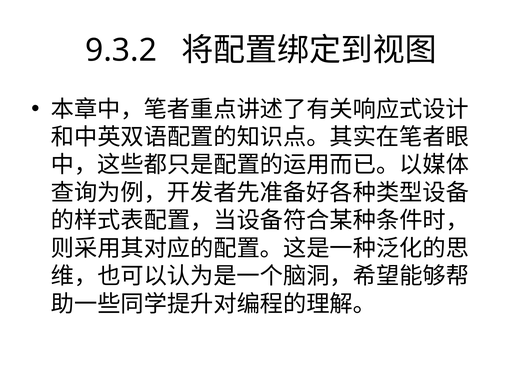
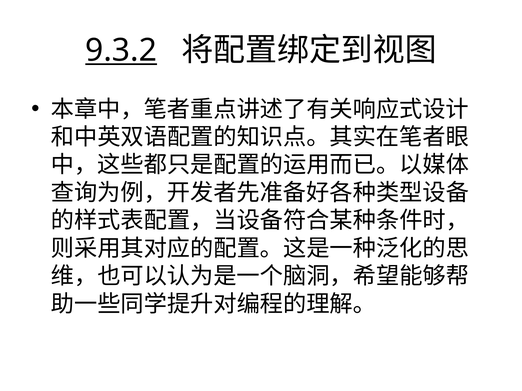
9.3.2 underline: none -> present (121, 51)
